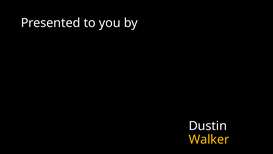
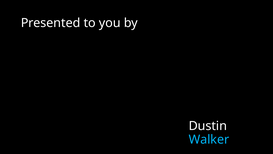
Walker colour: yellow -> light blue (209, 139)
